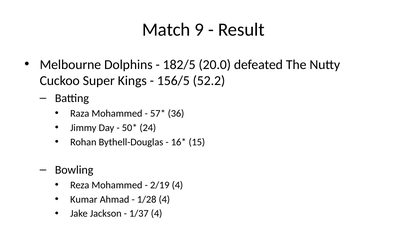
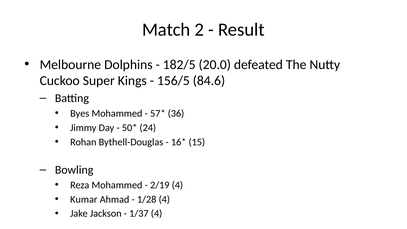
9: 9 -> 2 (199, 30)
52.2: 52.2 -> 84.6 (209, 81)
Raza: Raza -> Byes (80, 113)
